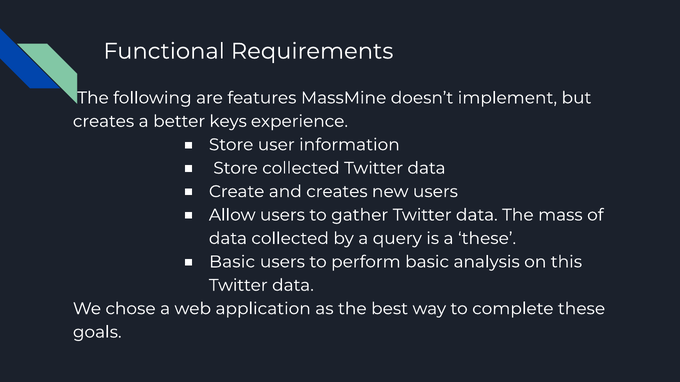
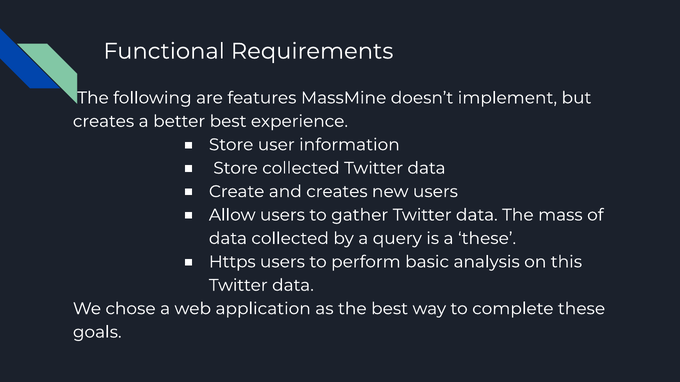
better keys: keys -> best (228, 121)
Basic: Basic -> Https (232, 262)
